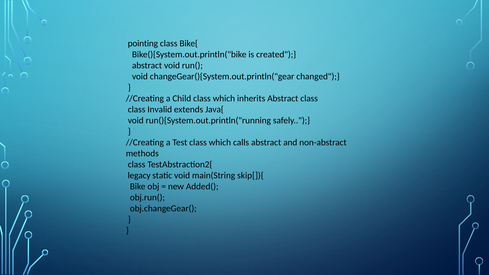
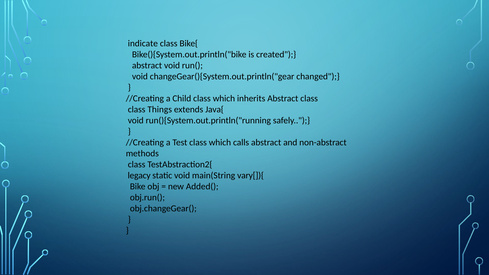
pointing: pointing -> indicate (143, 44)
Invalid: Invalid -> Things (160, 110)
skip[]){: skip[]){ -> vary[]){ (251, 176)
